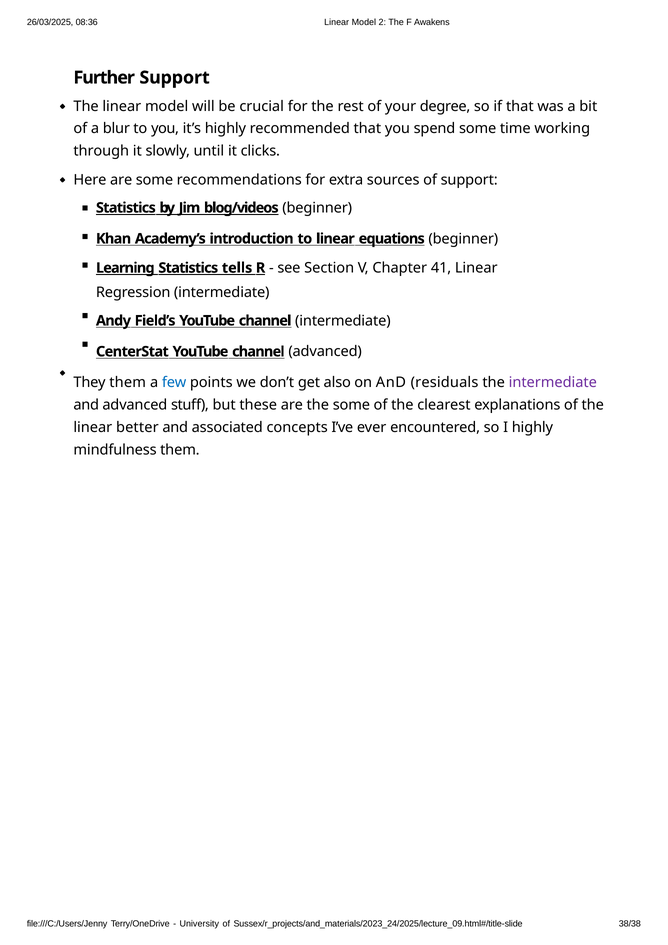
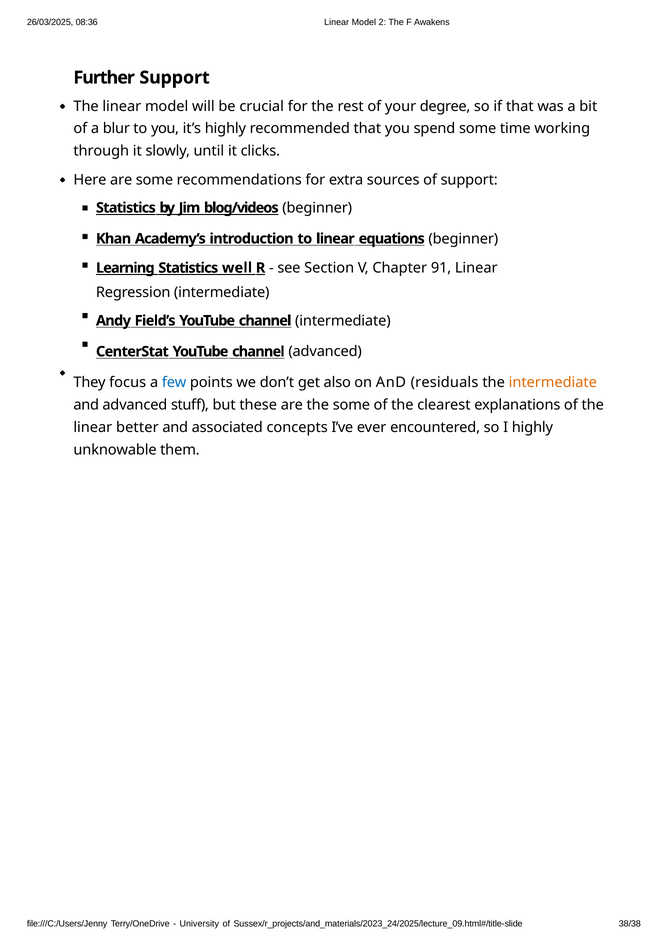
tells: tells -> well (237, 268)
41: 41 -> 91 (441, 268)
They them: them -> focus (128, 383)
intermediate colour: purple -> orange (553, 383)
mindfulness: mindfulness -> unknowable (115, 450)
